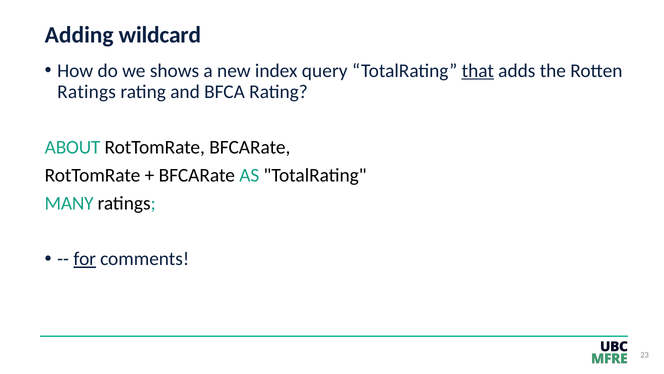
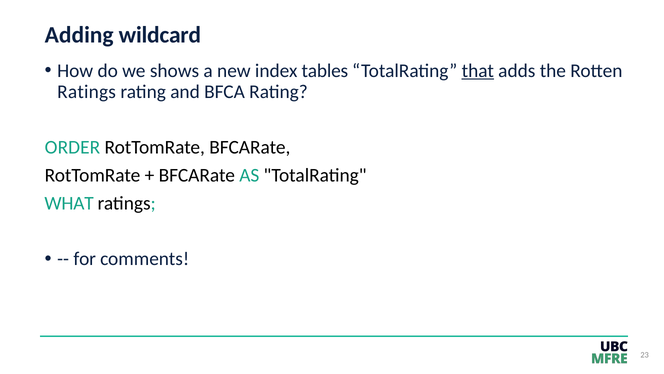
query: query -> tables (325, 71)
ABOUT: ABOUT -> ORDER (72, 147)
MANY: MANY -> WHAT (69, 203)
for underline: present -> none (85, 259)
